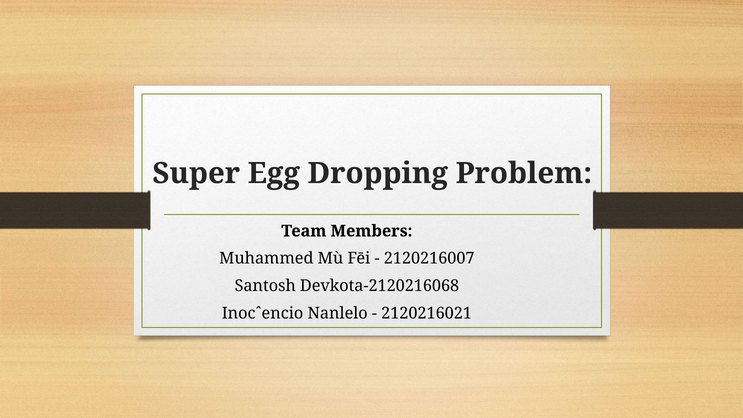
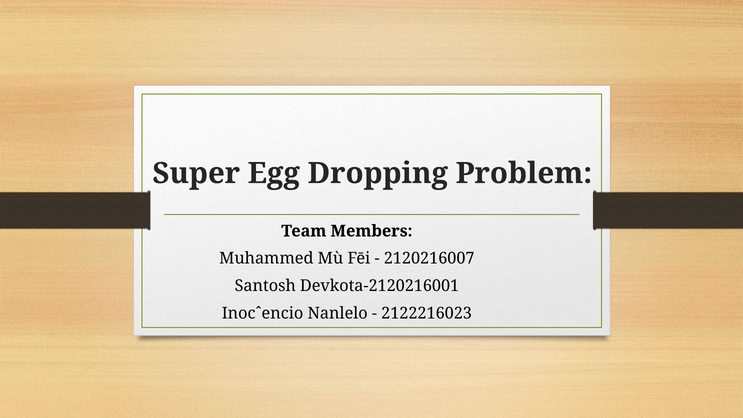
Devkota-2120216068: Devkota-2120216068 -> Devkota-2120216001 (380, 286)
2120216021: 2120216021 -> 2122216023 (427, 313)
